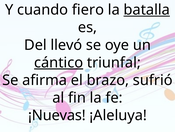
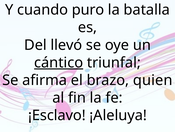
fiero: fiero -> puro (88, 10)
batalla underline: present -> none (147, 10)
sufrió: sufrió -> quien (153, 80)
¡Nuevas: ¡Nuevas -> ¡Esclavo (57, 115)
